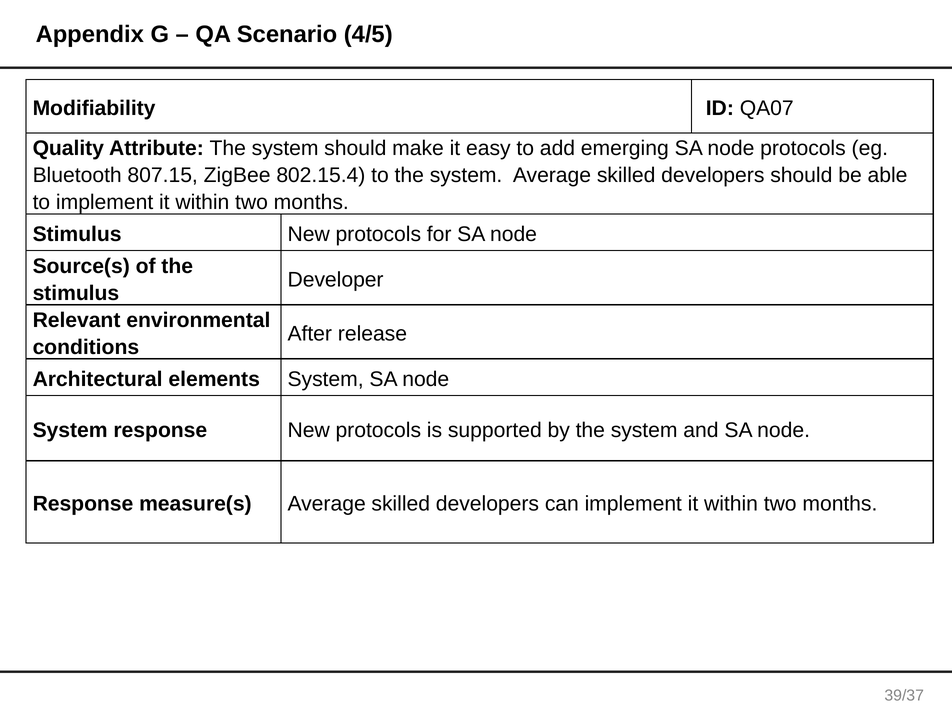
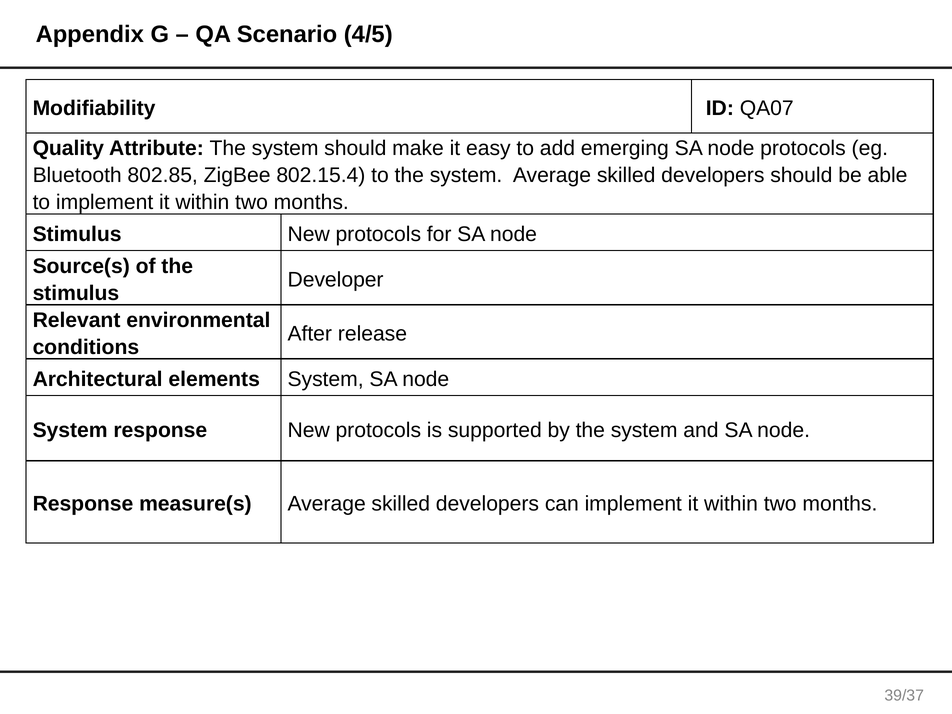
807.15: 807.15 -> 802.85 (163, 175)
